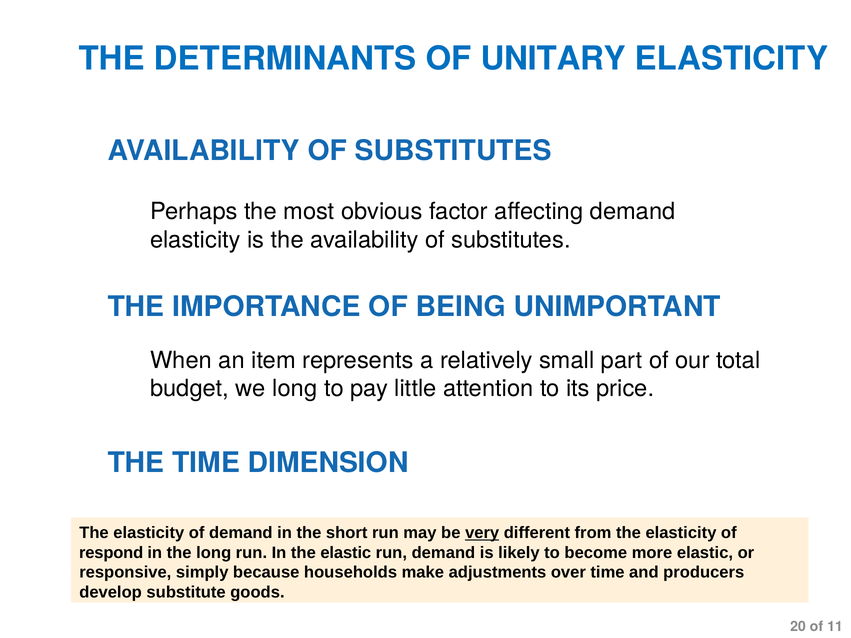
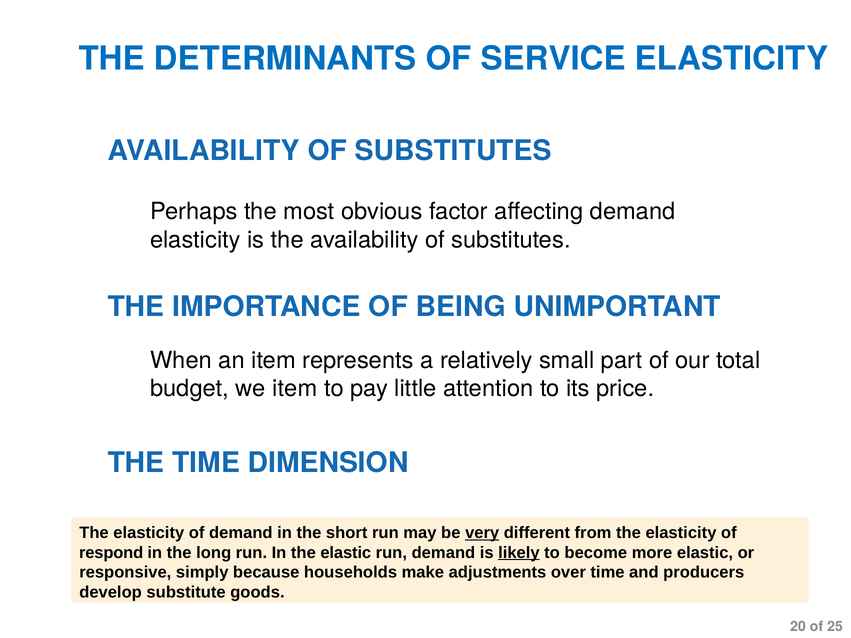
UNITARY: UNITARY -> SERVICE (553, 59)
we long: long -> item (295, 389)
likely underline: none -> present (519, 553)
11: 11 -> 25 (835, 627)
